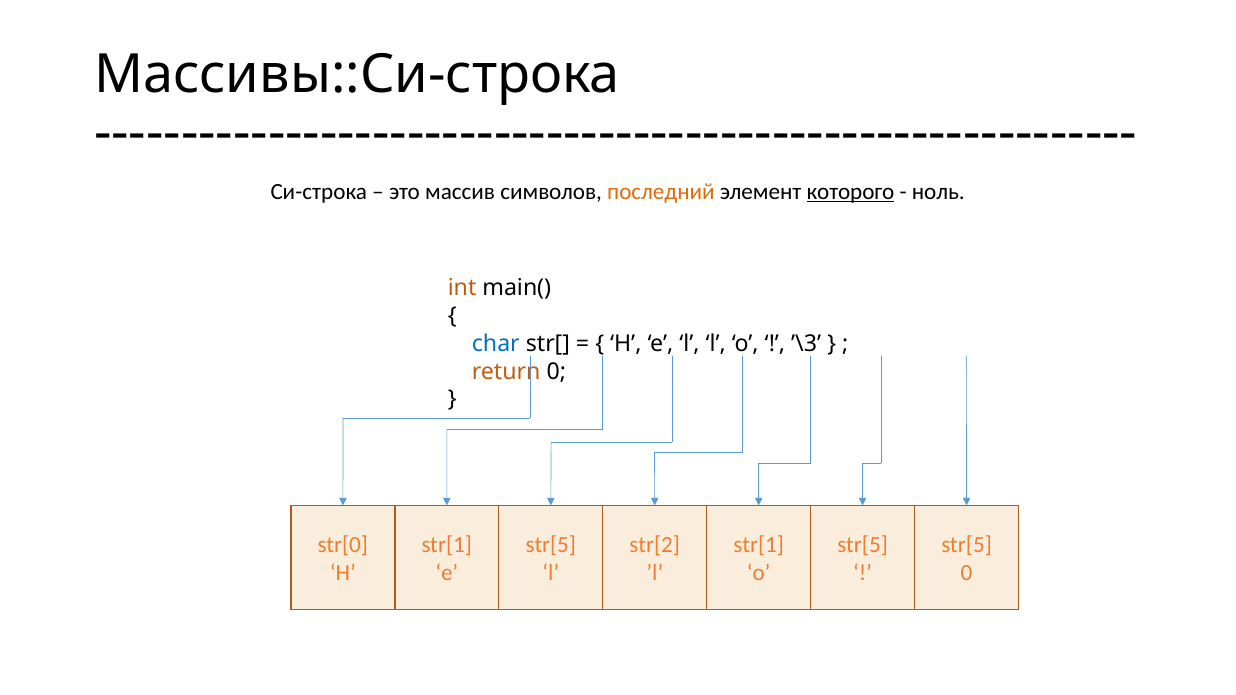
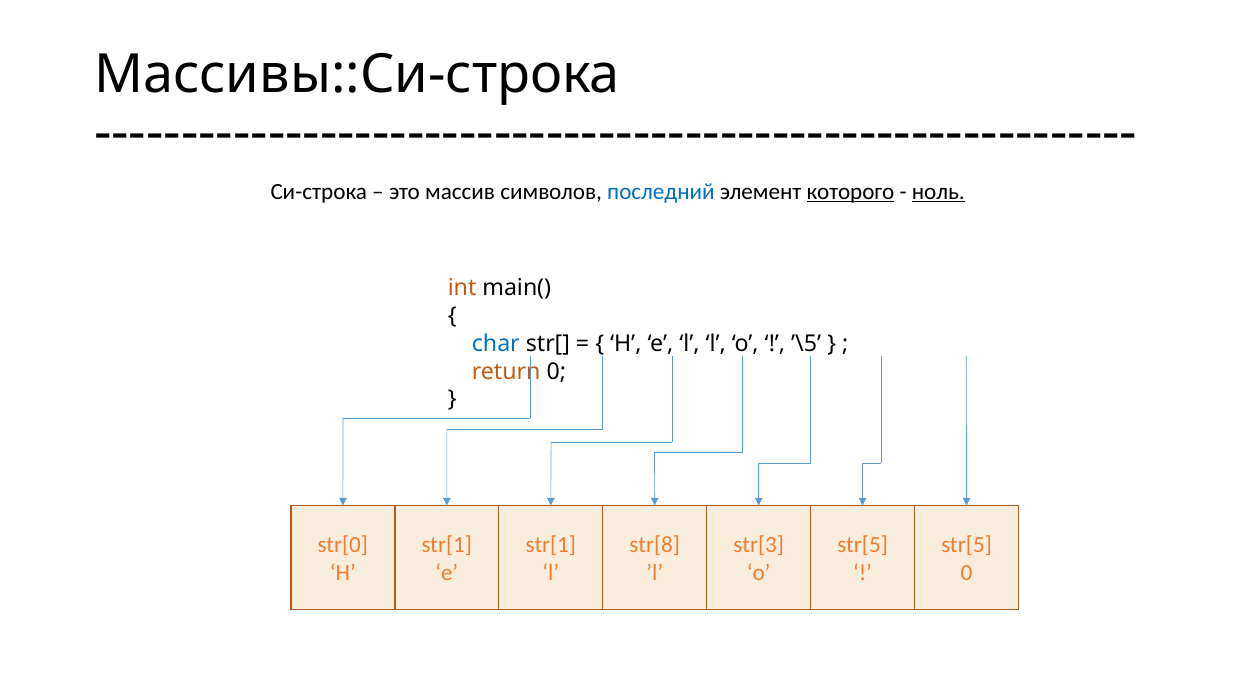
последний colour: orange -> blue (661, 191)
ноль underline: none -> present (938, 191)
’\3: ’\3 -> ’\5 (806, 344)
str[5: str[5 -> str[1 (551, 545)
str[2: str[2 -> str[8 (655, 545)
str[1: str[1 -> str[3 (759, 545)
